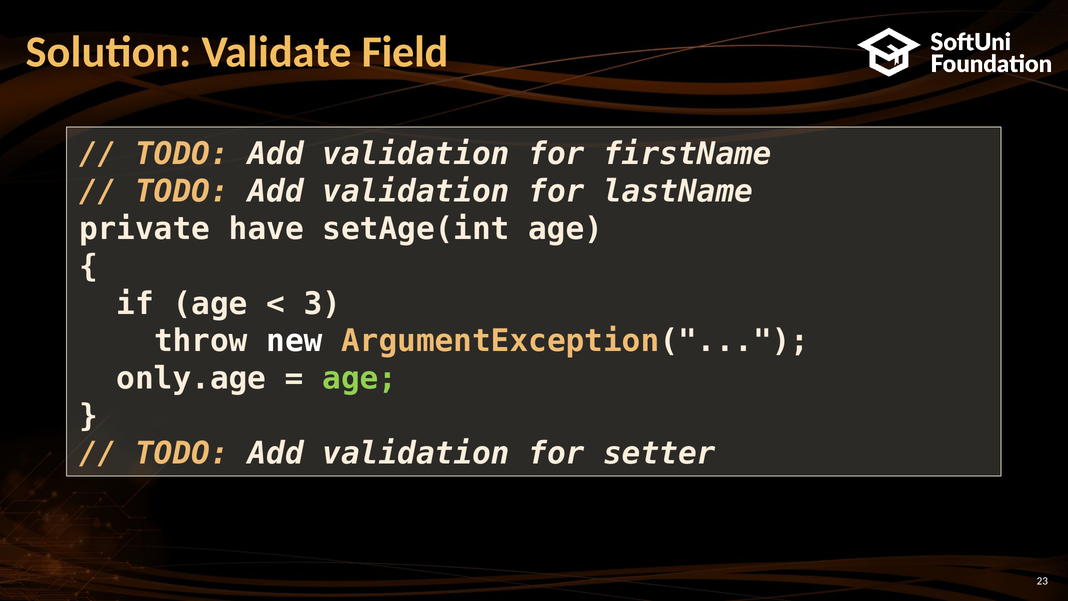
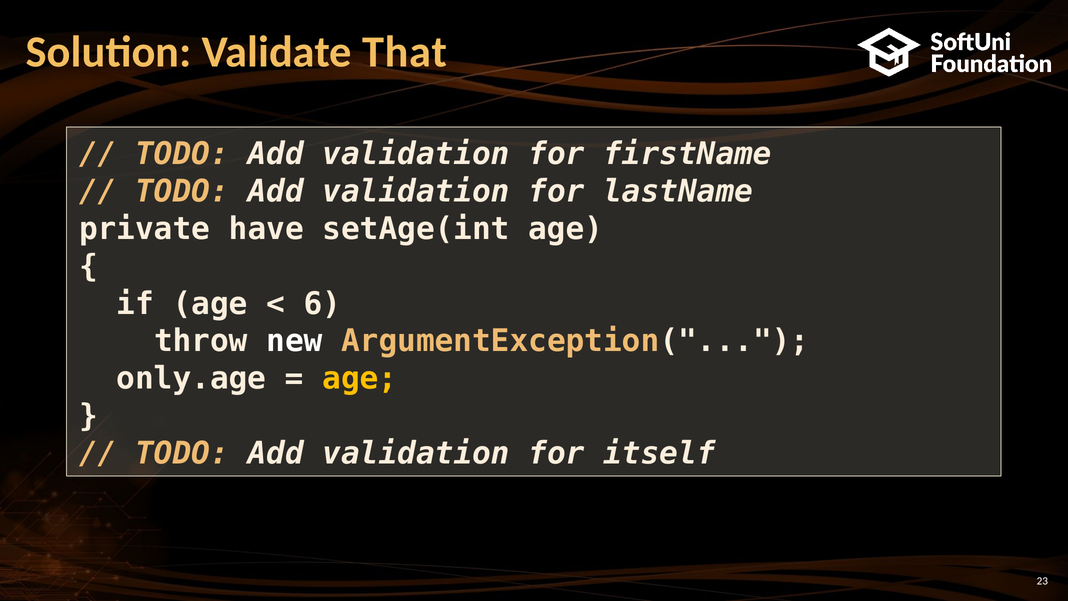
Field: Field -> That (405, 52)
3: 3 -> 6 (322, 304)
age colour: light green -> yellow (360, 378)
setter: setter -> itself (659, 453)
